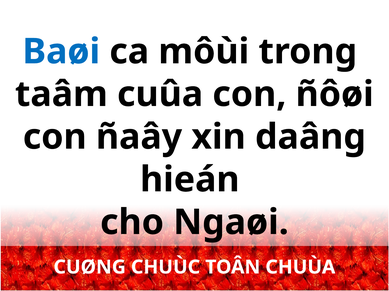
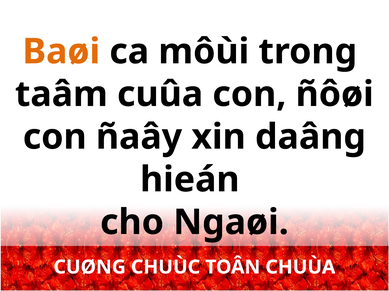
Baøi colour: blue -> orange (61, 52)
